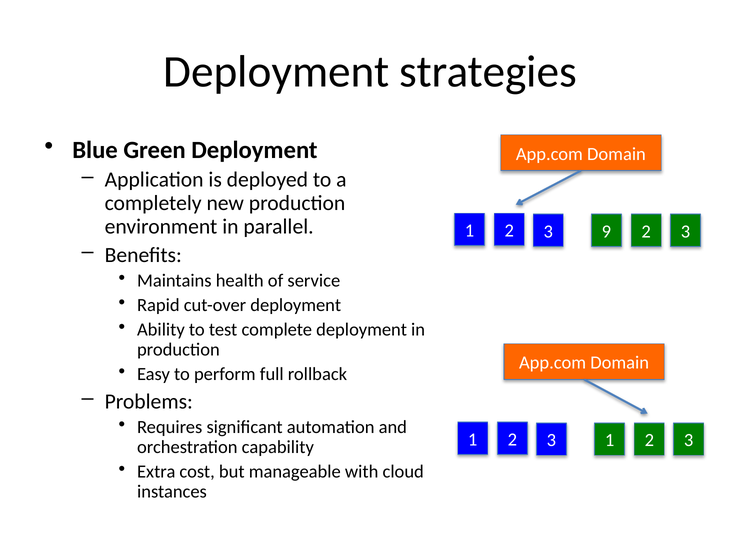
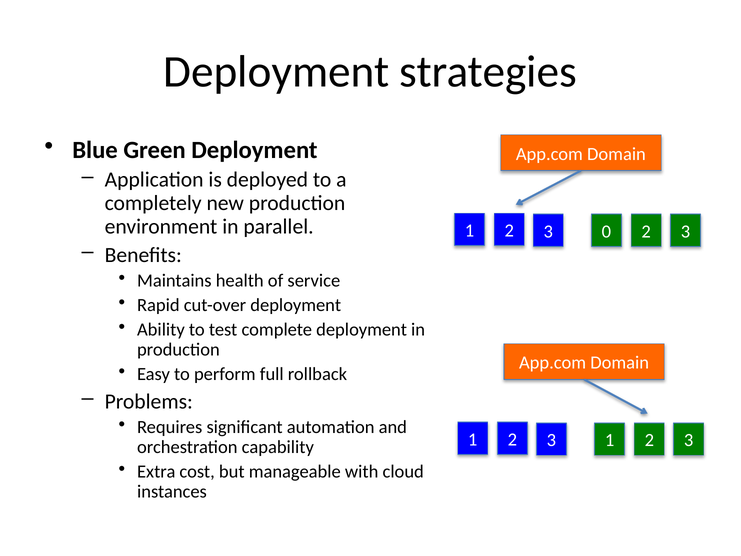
9: 9 -> 0 (606, 231)
